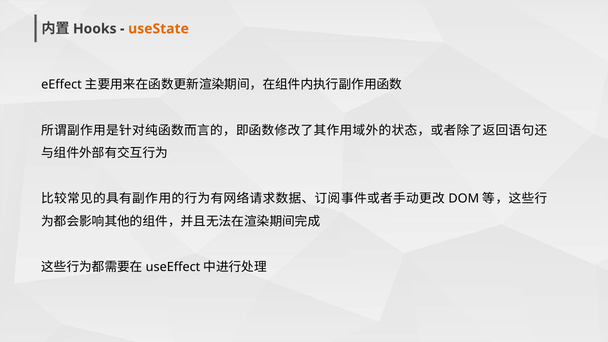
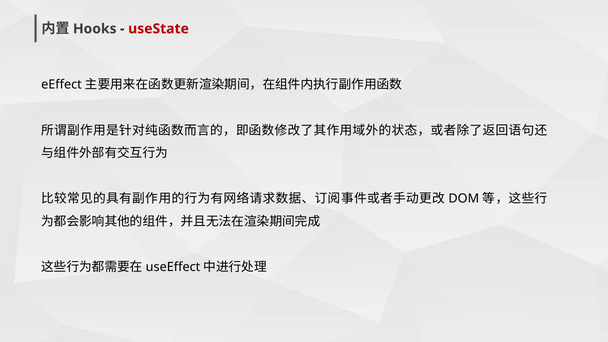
useState colour: orange -> red (159, 29)
